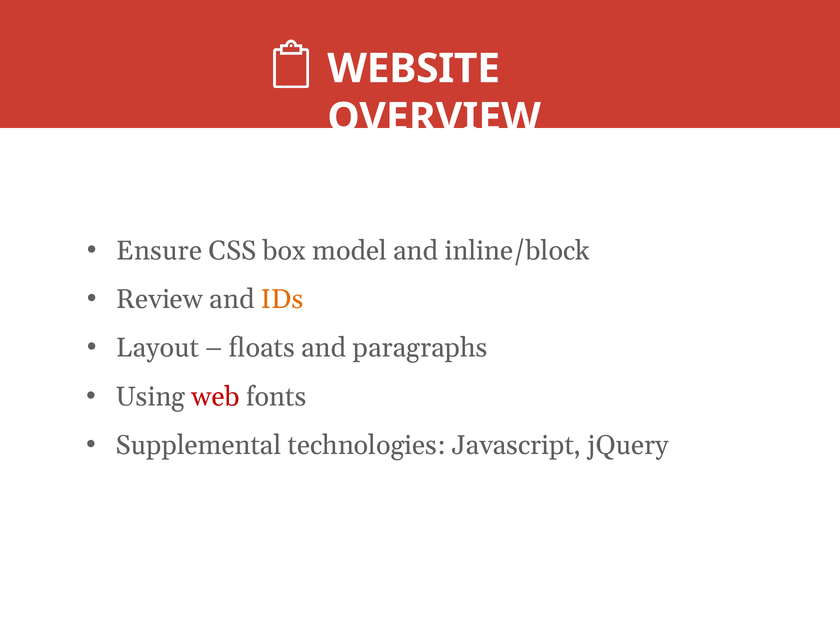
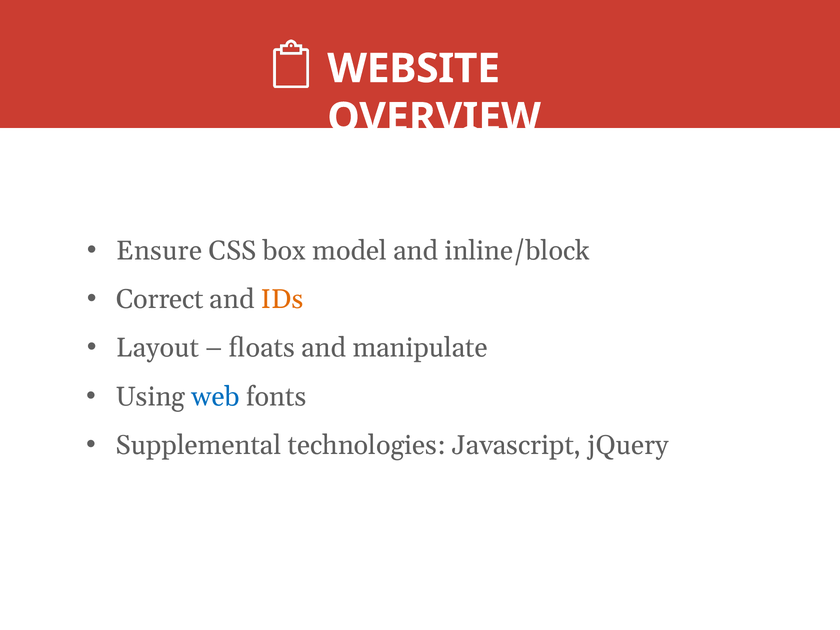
Review: Review -> Correct (160, 299)
paragraphs: paragraphs -> manipulate (420, 348)
web colour: red -> blue (216, 397)
